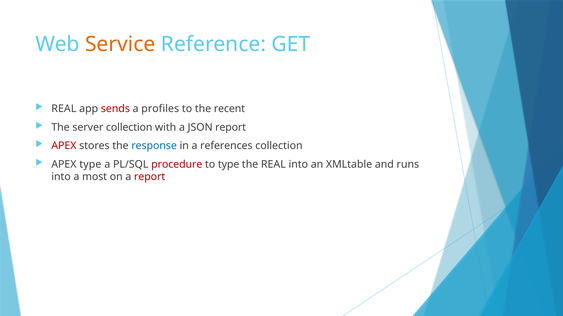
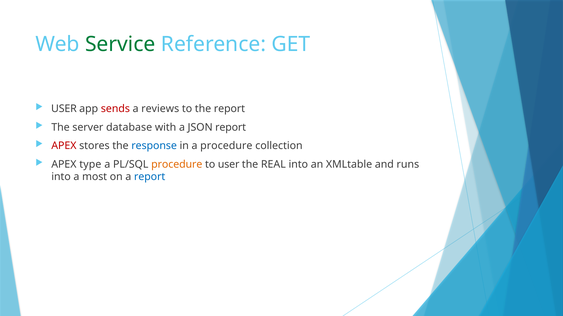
Service colour: orange -> green (120, 44)
REAL: REAL -> USER (64, 109)
profiles: profiles -> reviews (160, 109)
the recent: recent -> report (229, 109)
server collection: collection -> database (129, 127)
a references: references -> procedure (226, 146)
procedure colour: red -> orange (177, 165)
to type: type -> user (229, 165)
report colour: red -> blue (150, 177)
